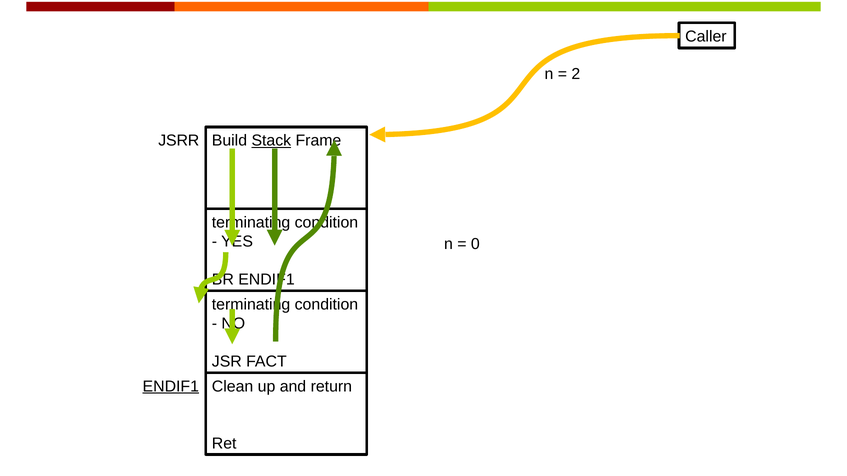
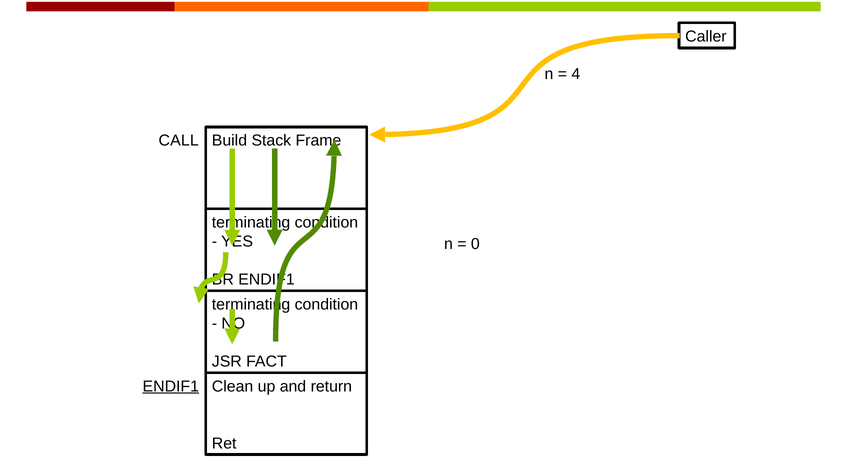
2: 2 -> 4 (576, 74)
JSRR: JSRR -> CALL (179, 141)
Stack underline: present -> none (271, 141)
